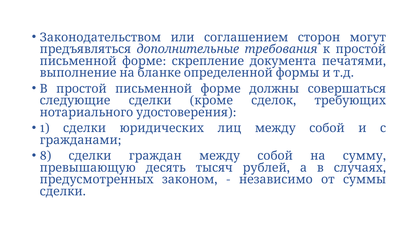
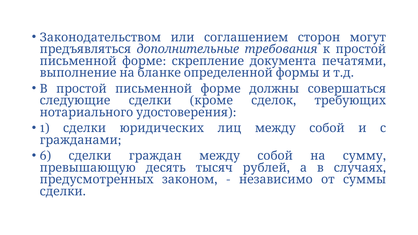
8: 8 -> 6 (45, 156)
